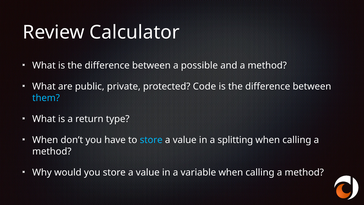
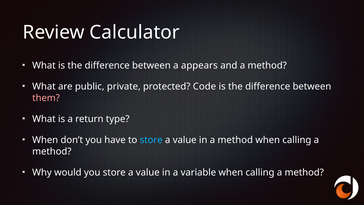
possible: possible -> appears (199, 65)
them colour: light blue -> pink (46, 98)
in a splitting: splitting -> method (235, 140)
